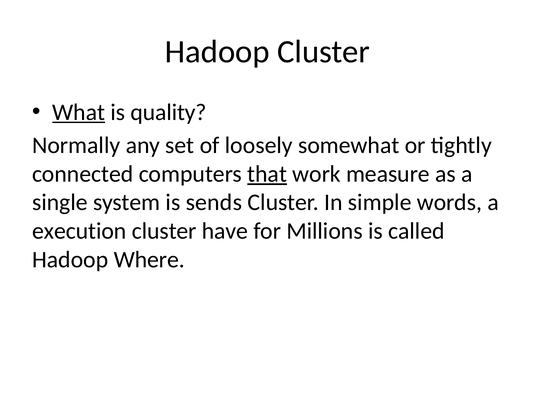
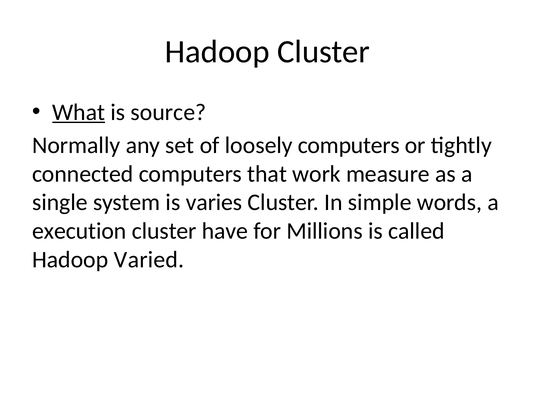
quality: quality -> source (168, 112)
loosely somewhat: somewhat -> computers (349, 146)
that underline: present -> none (267, 174)
sends: sends -> varies (214, 203)
Where: Where -> Varied (149, 260)
